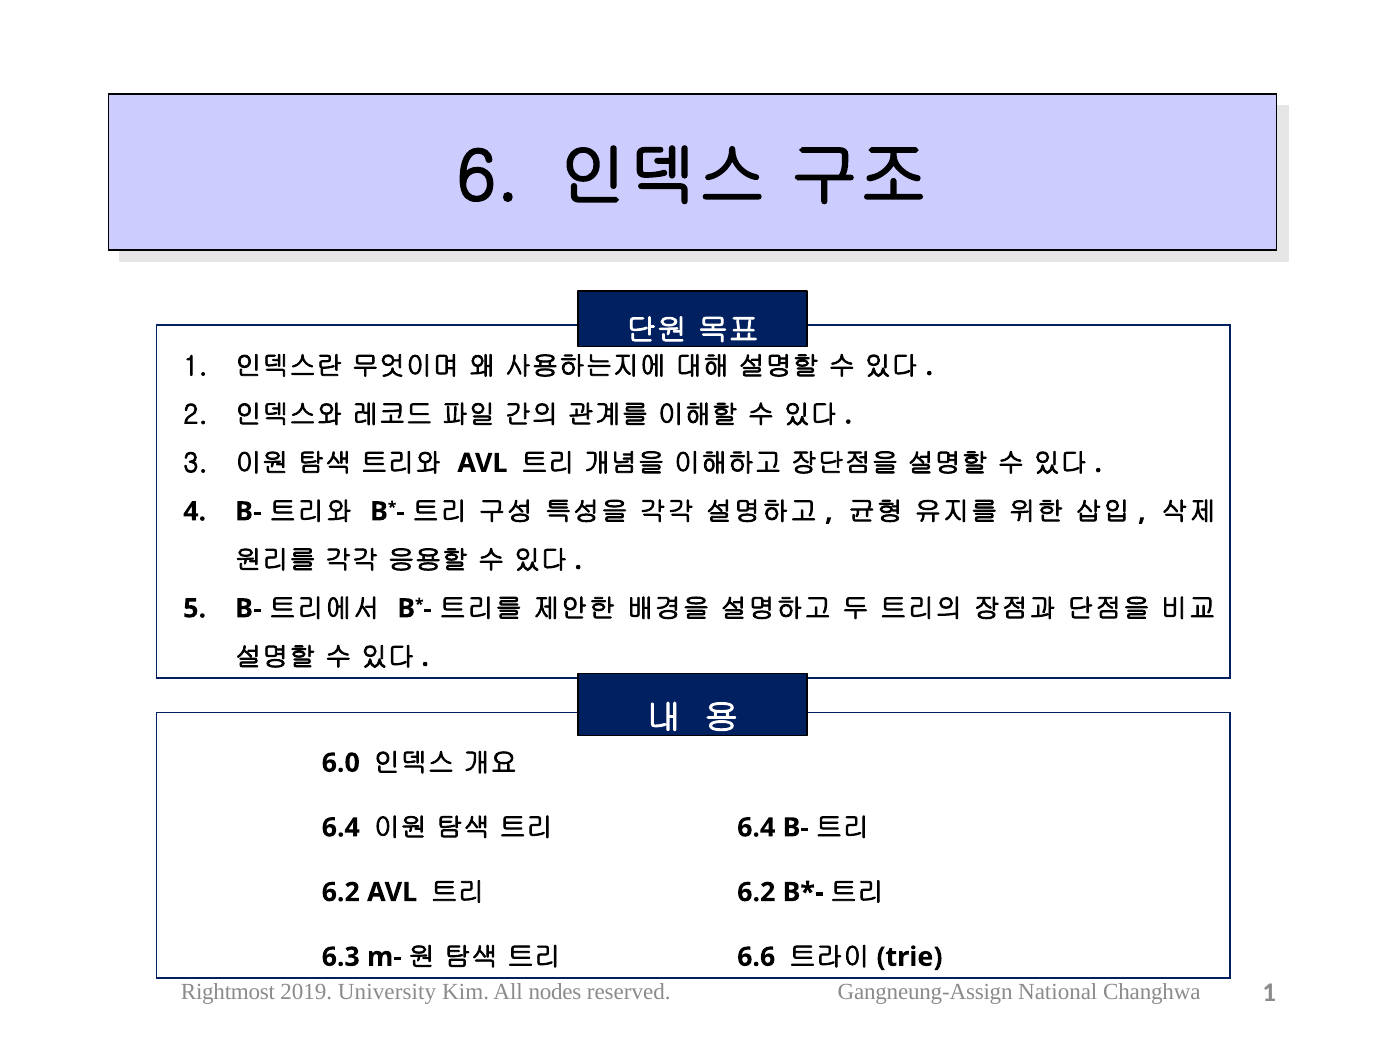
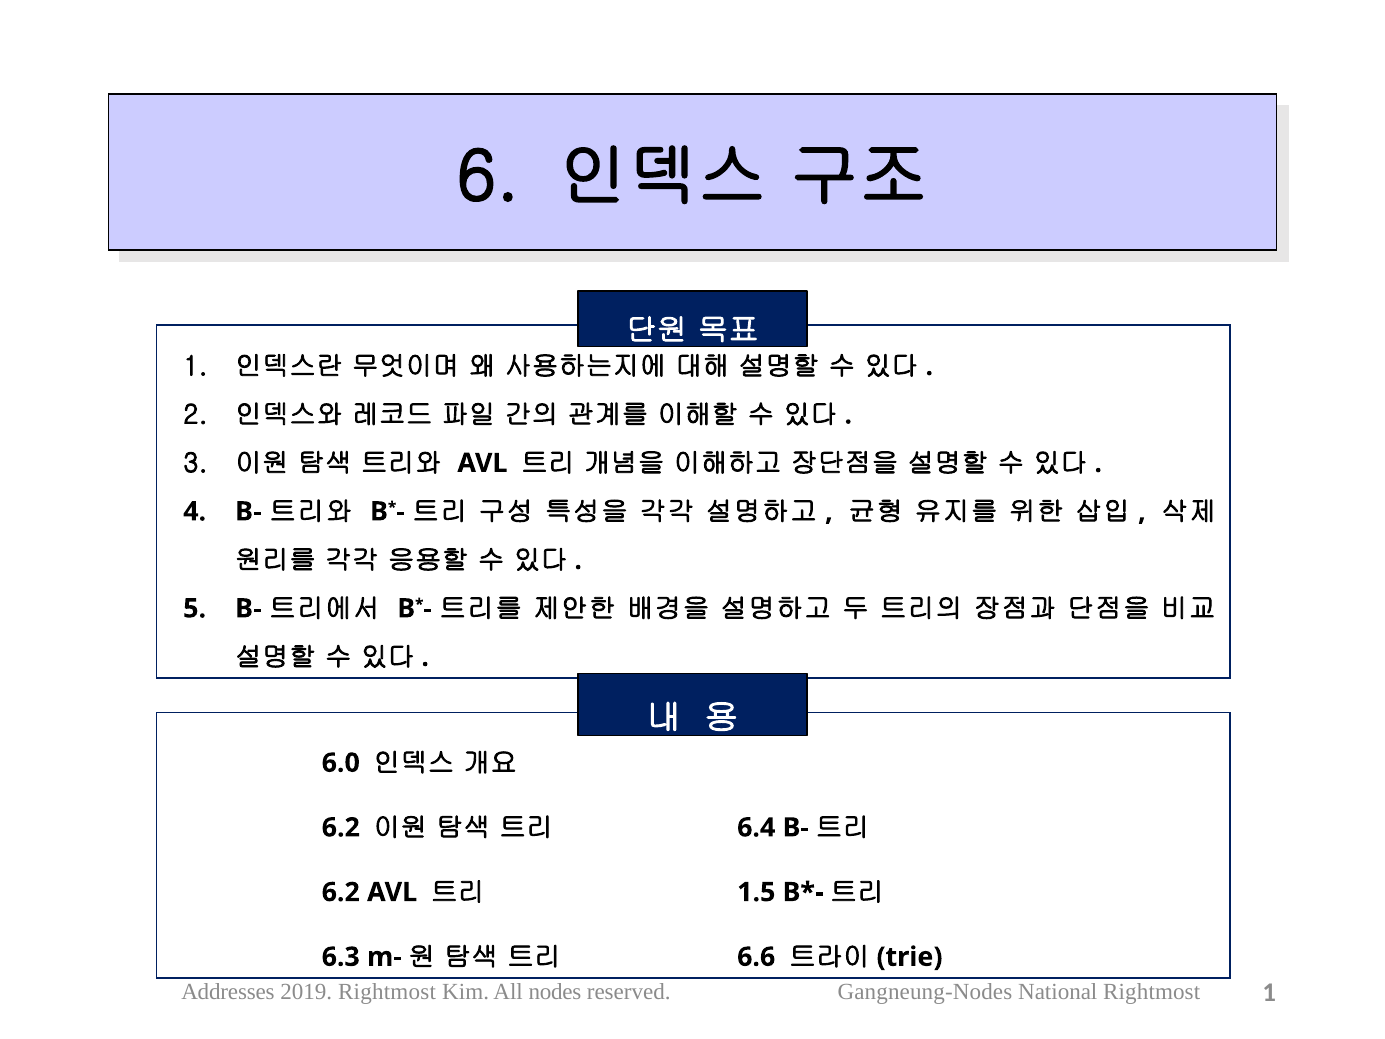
6.4: 6.4 -> 6.2 (341, 827)
6.2: 6.2 -> 1.5 (756, 892)
Rightmost: Rightmost -> Addresses (228, 992)
2019 University: University -> Rightmost (387, 992)
Gangneung-Assign: Gangneung-Assign -> Gangneung-Nodes (925, 992)
National Changhwa: Changhwa -> Rightmost (1152, 992)
